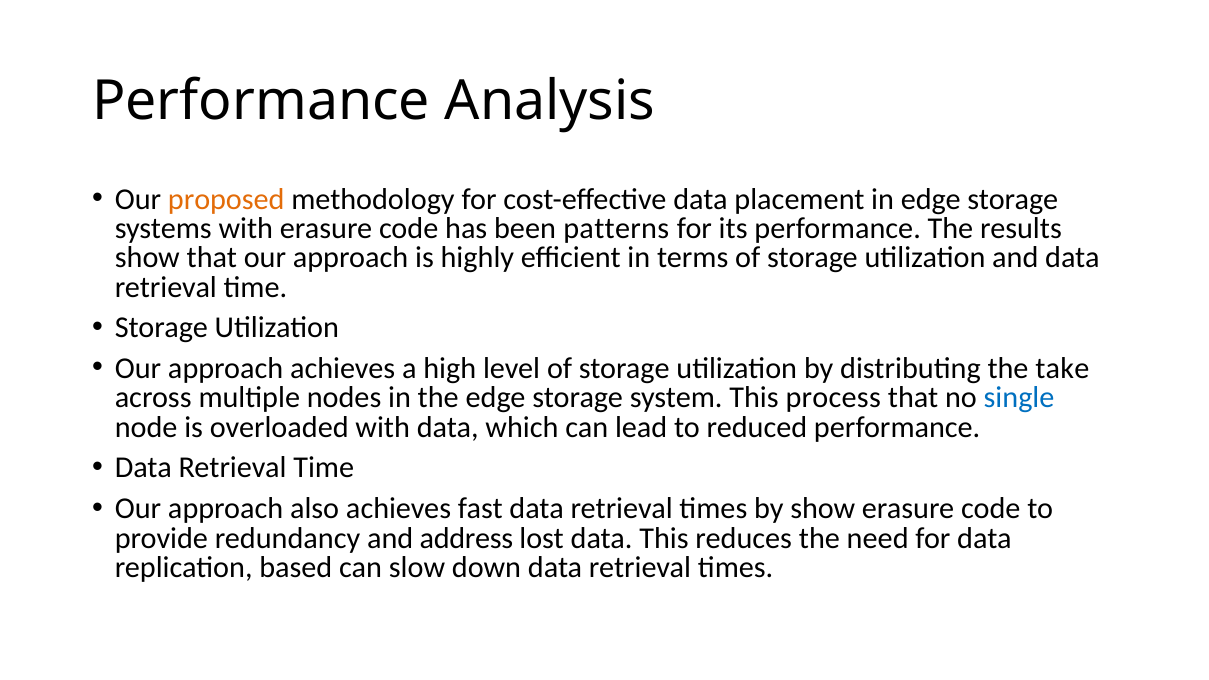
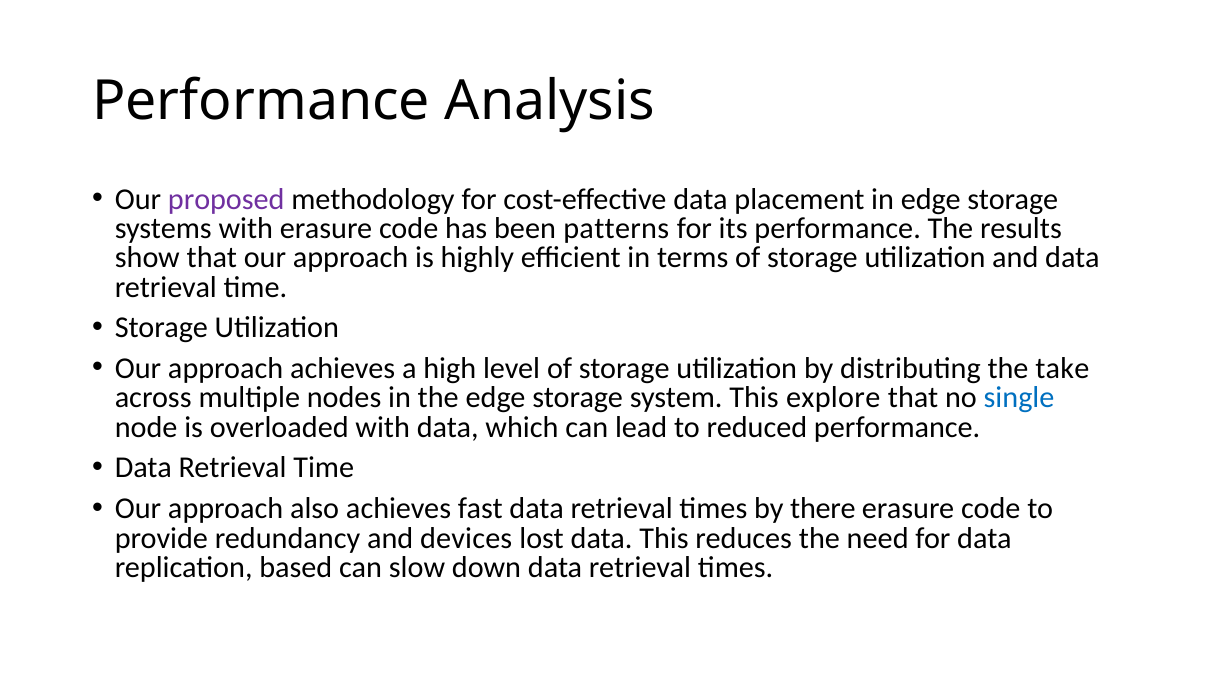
proposed colour: orange -> purple (226, 199)
process: process -> explore (833, 398)
by show: show -> there (823, 509)
address: address -> devices (466, 538)
